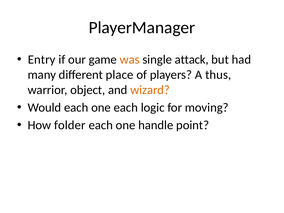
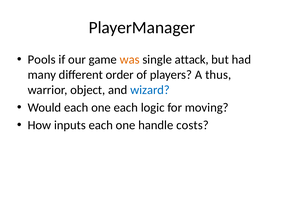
Entry: Entry -> Pools (42, 60)
place: place -> order (120, 75)
wizard colour: orange -> blue (150, 90)
folder: folder -> inputs (70, 125)
point: point -> costs (193, 125)
